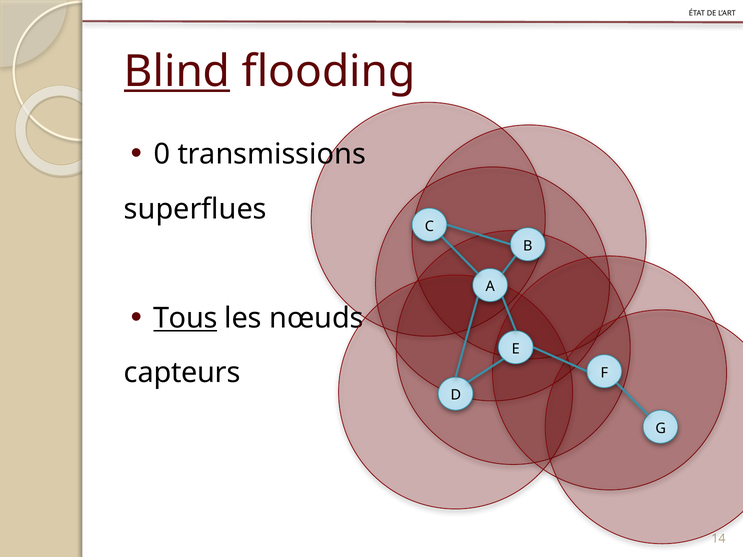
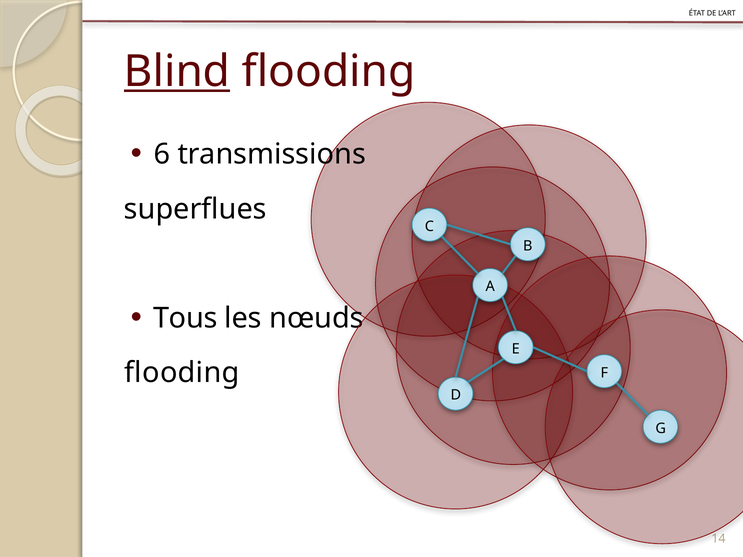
0: 0 -> 6 (162, 154)
Tous underline: present -> none (185, 318)
capteurs: capteurs -> flooding (182, 373)
